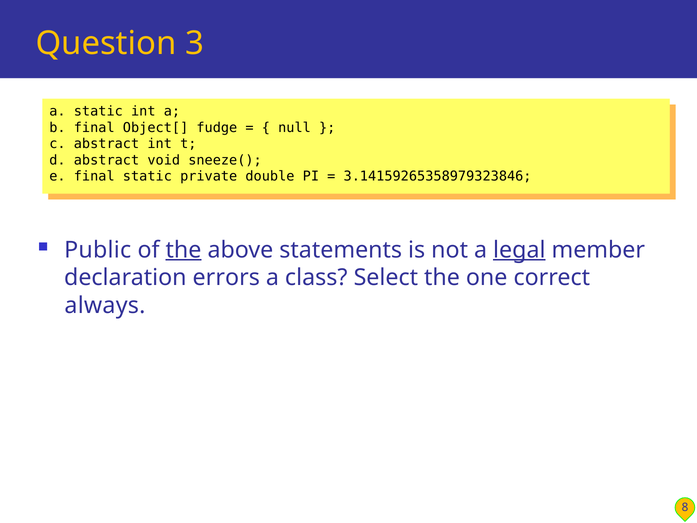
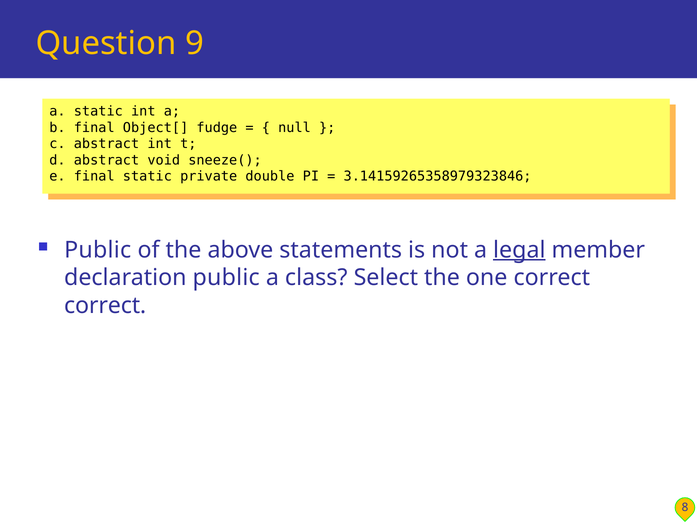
3: 3 -> 9 (194, 43)
the underline: present -> none (184, 250)
declaration errors: errors -> public (226, 278)
always: always -> correct (105, 306)
